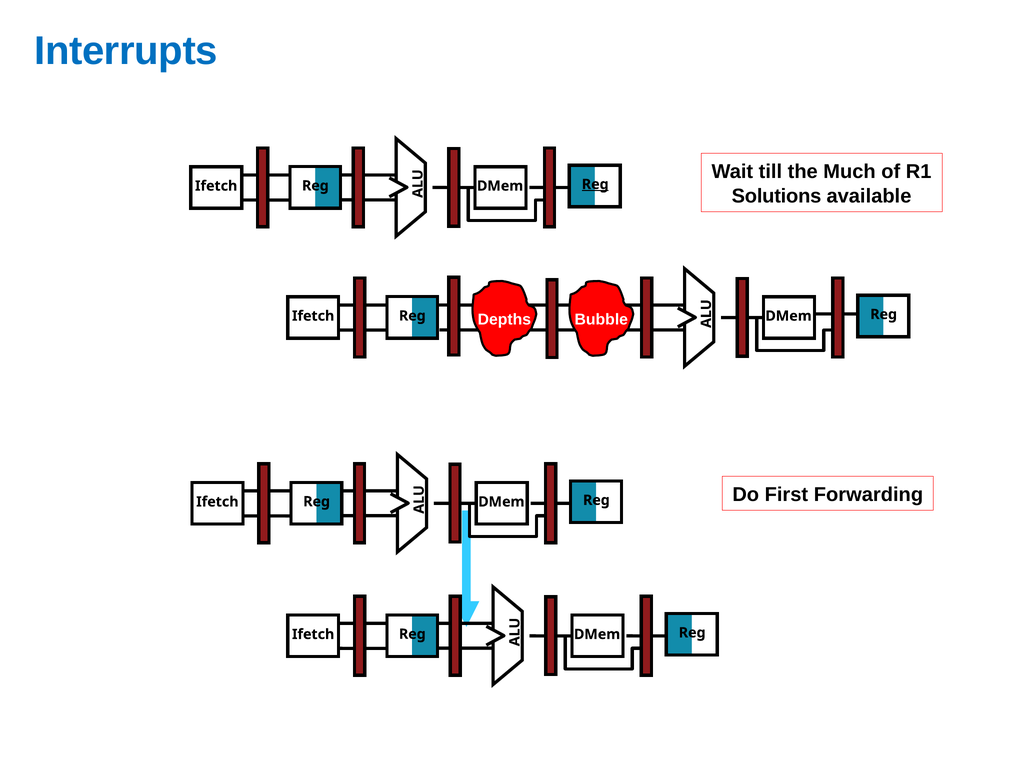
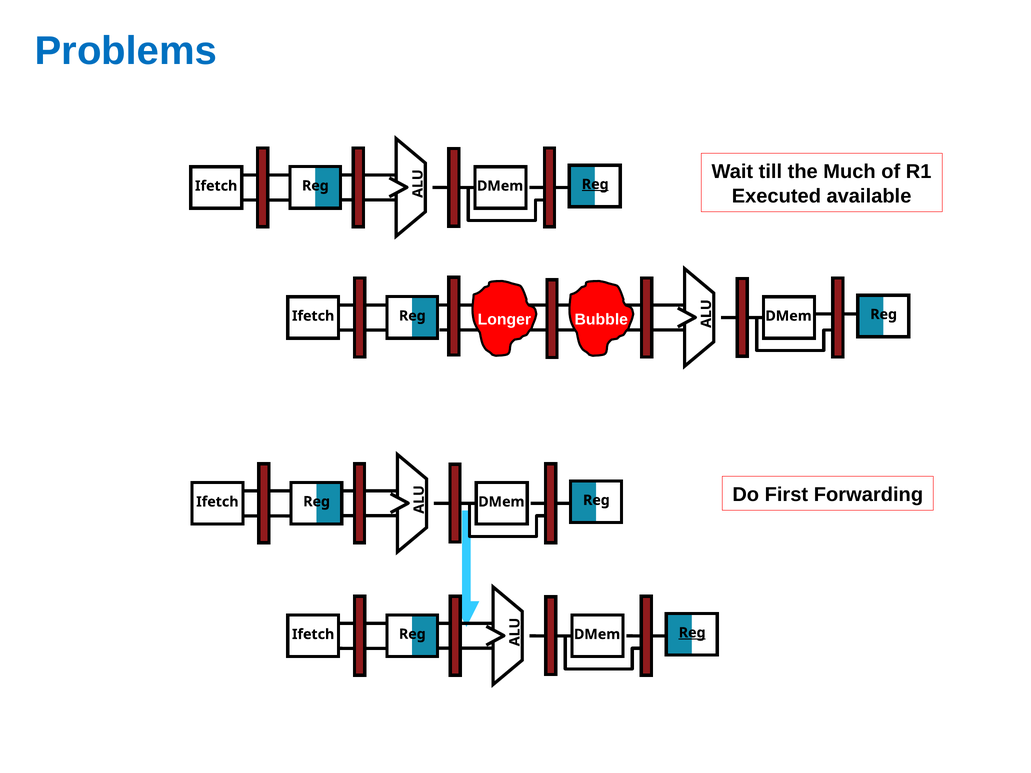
Interrupts: Interrupts -> Problems (126, 51)
Solutions: Solutions -> Executed (776, 196)
Depths: Depths -> Longer (504, 320)
Reg underline: none -> present (692, 633)
